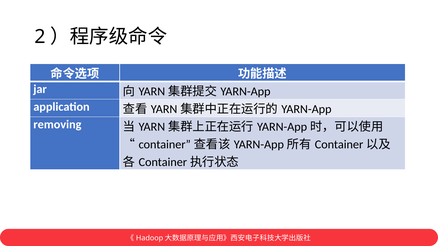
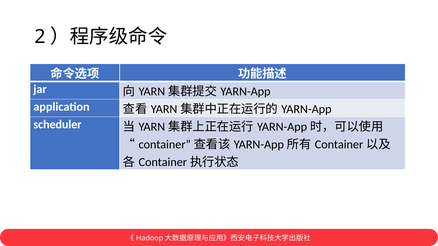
removing: removing -> scheduler (57, 125)
